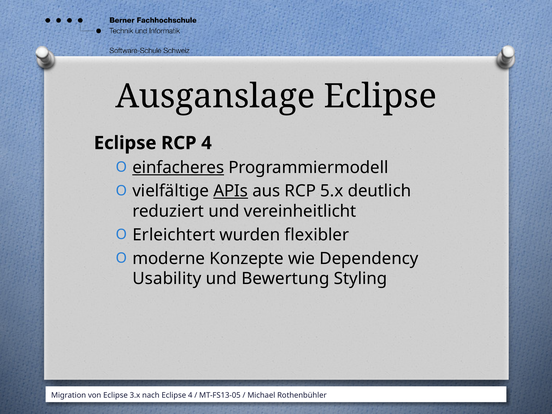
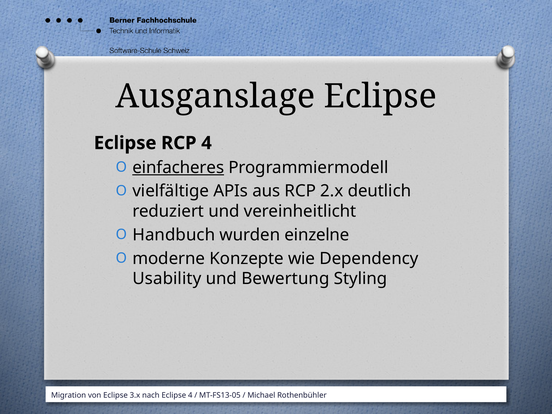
APIs underline: present -> none (231, 191)
5.x: 5.x -> 2.x (332, 191)
Erleichtert: Erleichtert -> Handbuch (174, 235)
flexibler: flexibler -> einzelne (317, 235)
